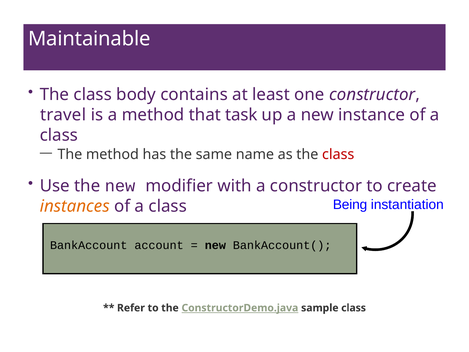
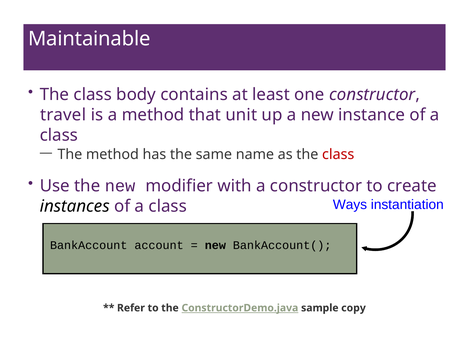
task: task -> unit (241, 115)
Being: Being -> Ways (350, 205)
instances colour: orange -> black (75, 206)
sample class: class -> copy (354, 308)
